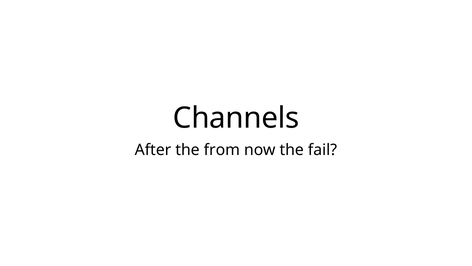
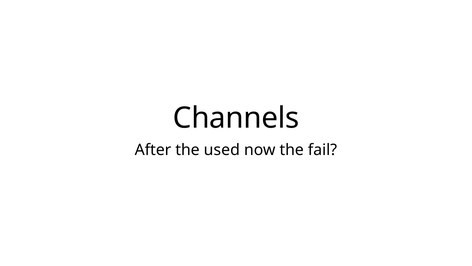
from: from -> used (222, 150)
